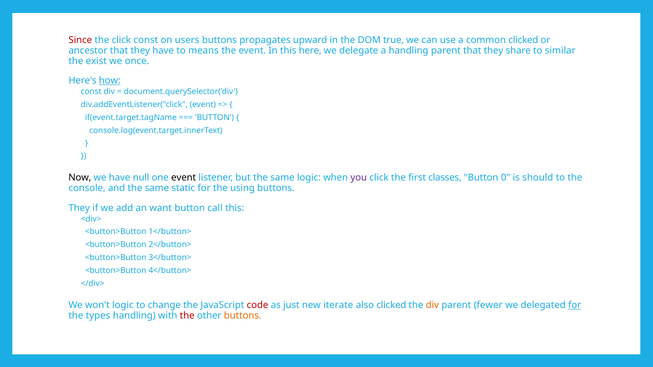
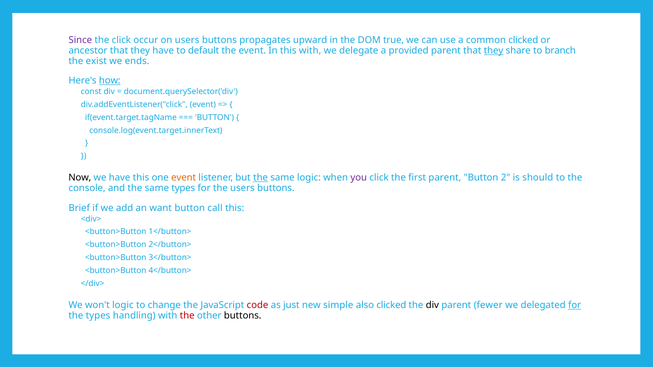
Since colour: red -> purple (80, 40)
click const: const -> occur (146, 40)
means: means -> default (204, 51)
this here: here -> with (310, 51)
a handling: handling -> provided (409, 51)
they underline: none -> present (494, 51)
similar: similar -> branch (560, 51)
once: once -> ends (137, 61)
have null: null -> this (141, 178)
event colour: black -> orange (184, 178)
the underline: none -> present (261, 178)
first classes: classes -> parent (445, 178)
0: 0 -> 2 (506, 178)
same static: static -> types (183, 188)
the using: using -> users (242, 188)
They: They -> Brief (79, 208)
iterate: iterate -> simple (338, 305)
div colour: orange -> black (432, 305)
buttons colour: orange -> black (243, 316)
